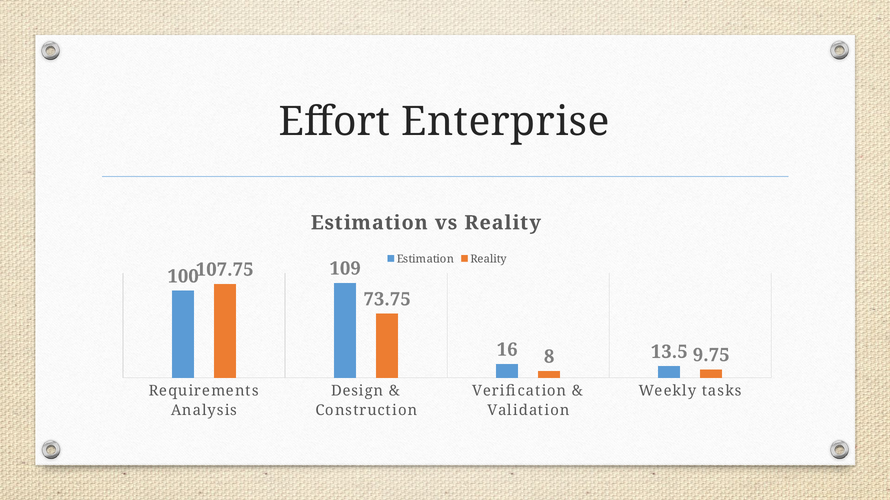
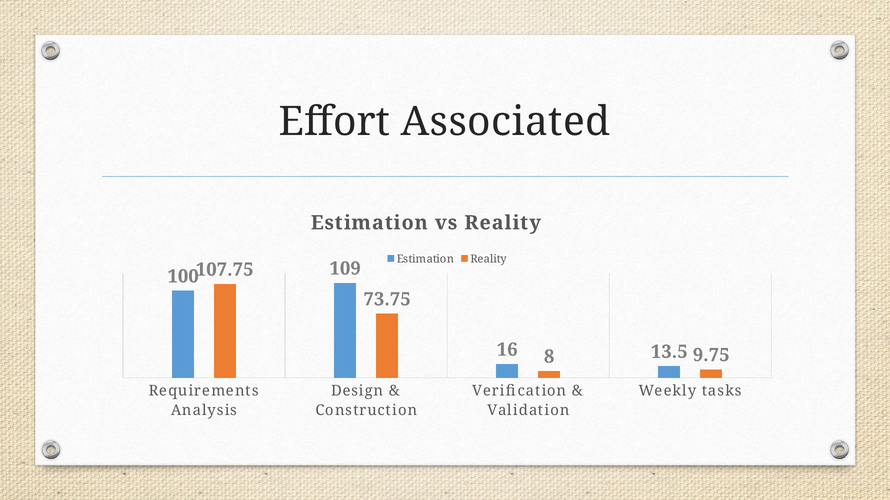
Enterprise: Enterprise -> Associated (505, 122)
